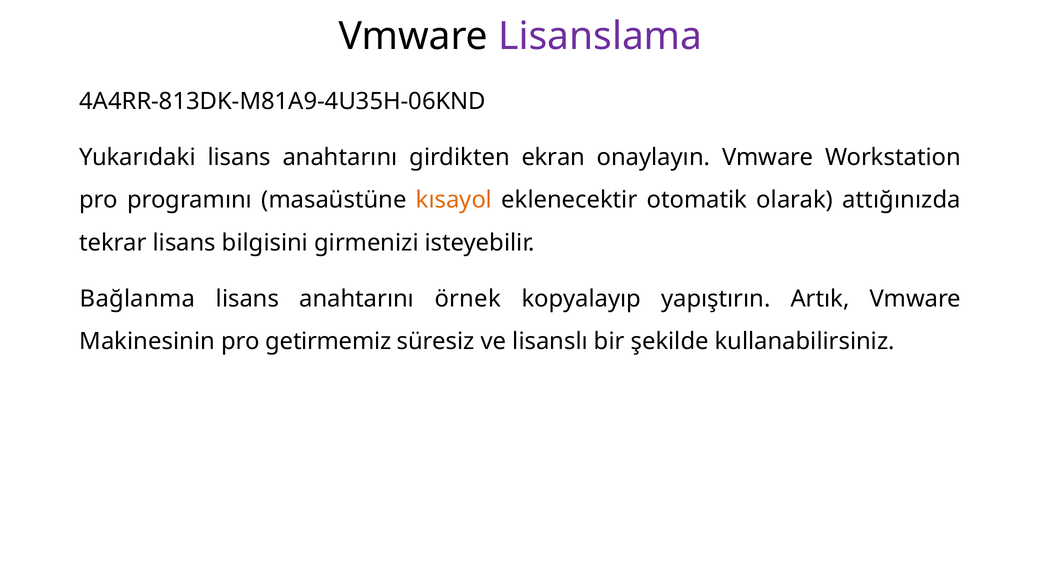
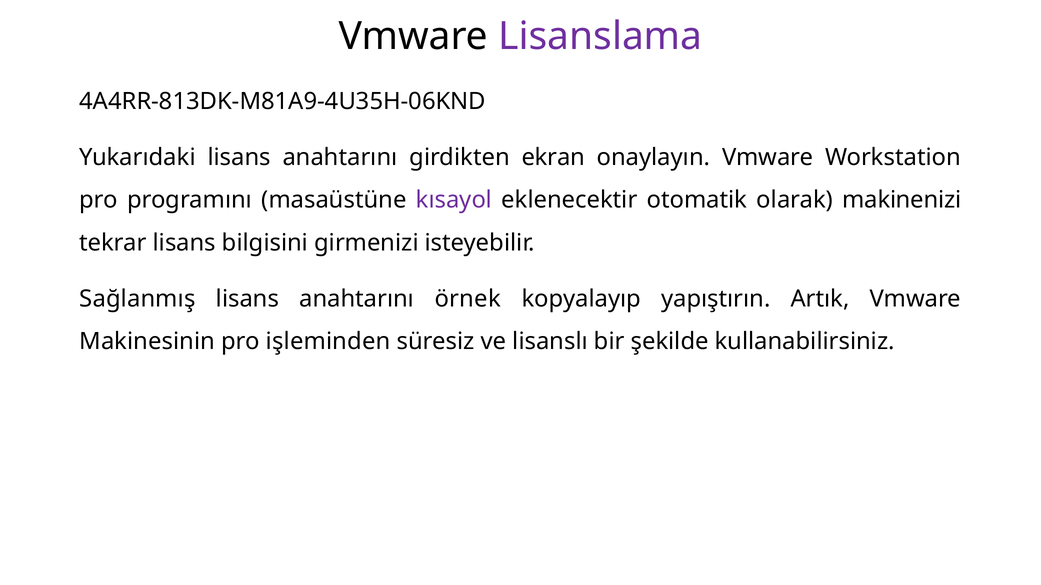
kısayol colour: orange -> purple (454, 200)
attığınızda: attığınızda -> makinenizi (902, 200)
Bağlanma: Bağlanma -> Sağlanmış (137, 299)
getirmemiz: getirmemiz -> işleminden (328, 342)
